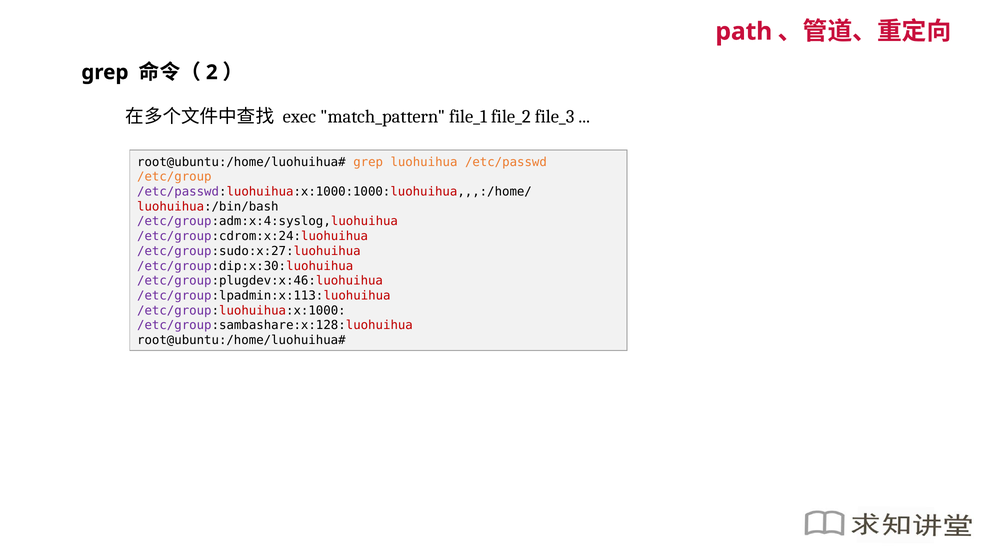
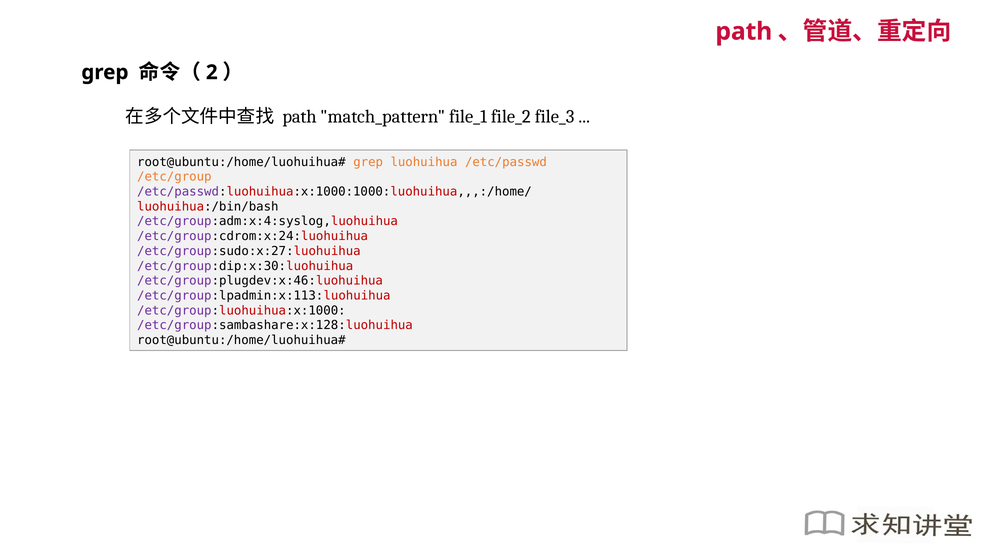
exec: exec -> path (299, 117)
